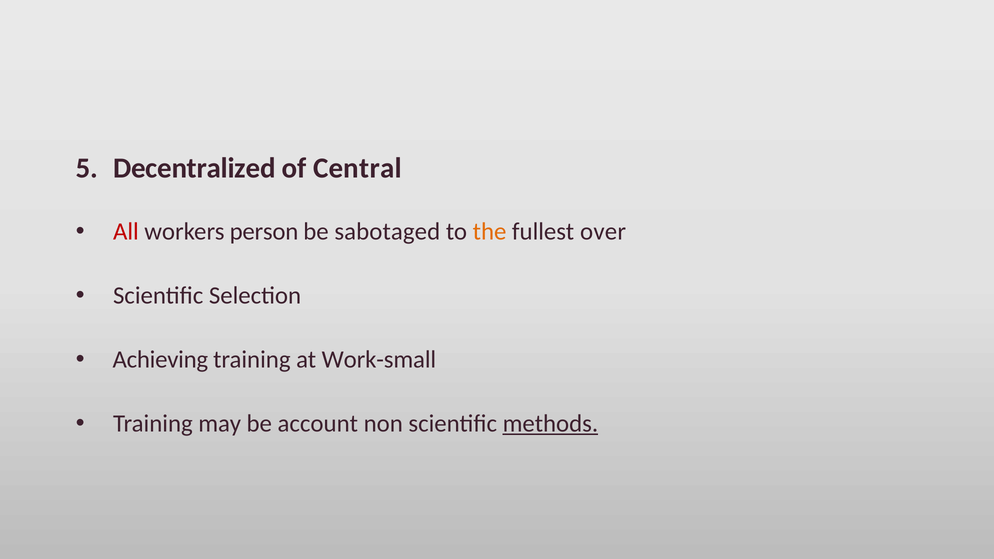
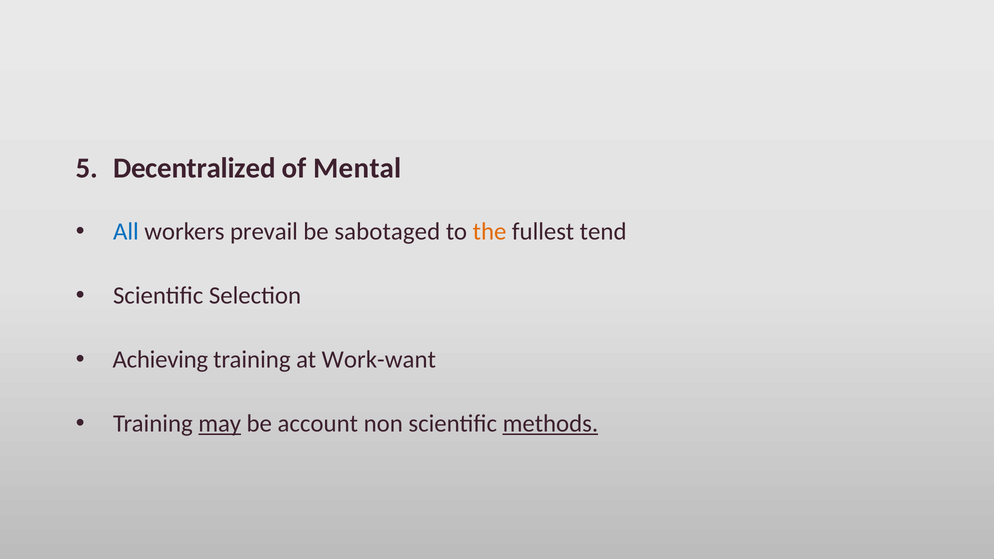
Central: Central -> Mental (357, 168)
All colour: red -> blue (126, 231)
person: person -> prevail (264, 231)
over: over -> tend (603, 231)
Work-small: Work-small -> Work-want (379, 359)
may underline: none -> present (220, 423)
